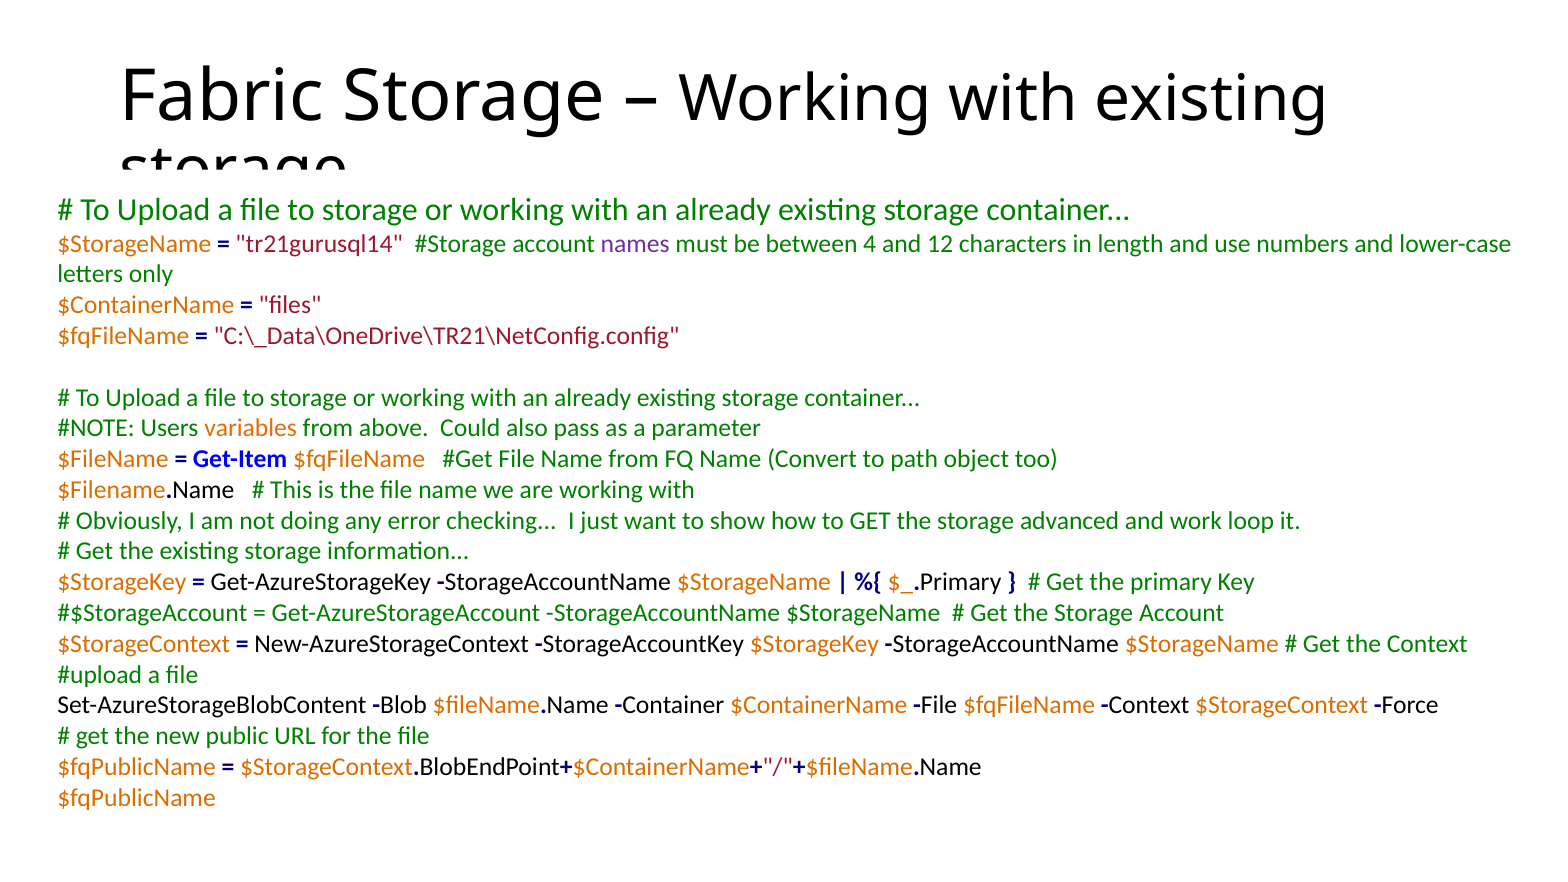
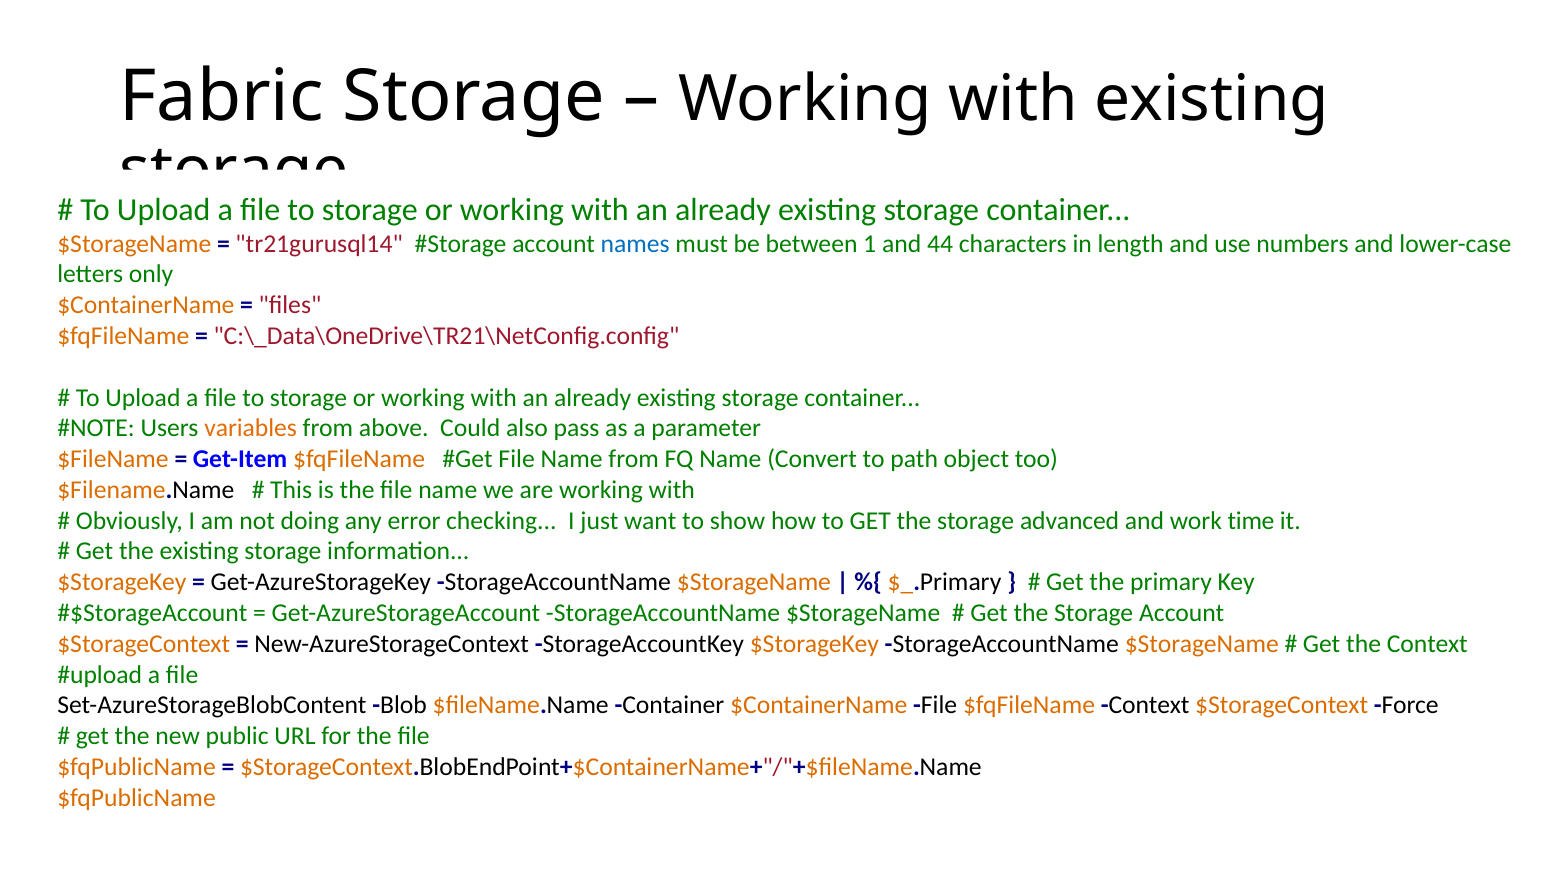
names colour: purple -> blue (635, 244)
4: 4 -> 1 (870, 244)
12: 12 -> 44 (940, 244)
loop: loop -> time (1251, 521)
